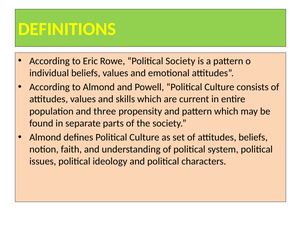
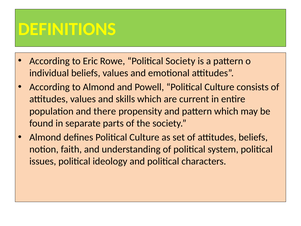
three: three -> there (105, 111)
